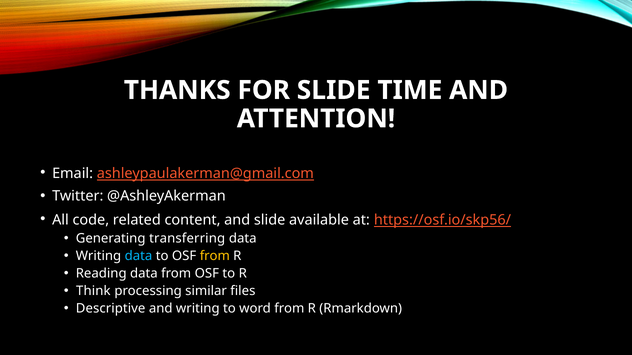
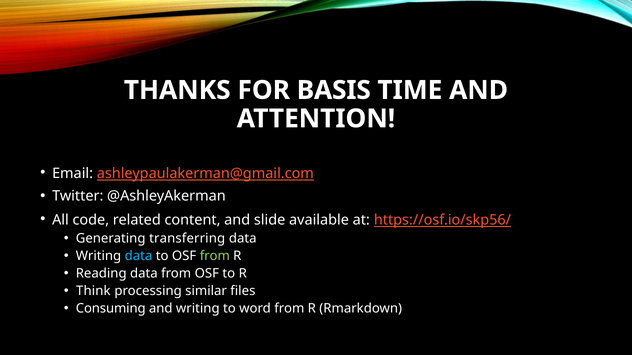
FOR SLIDE: SLIDE -> BASIS (334, 90)
from colour: yellow -> light green (215, 256)
Descriptive: Descriptive -> Consuming (111, 309)
